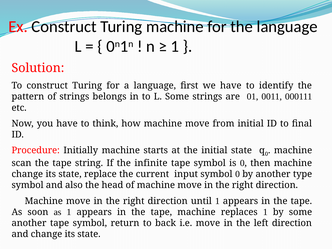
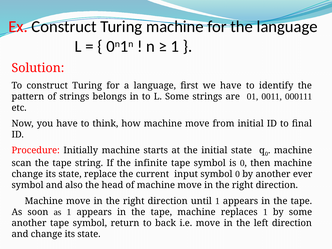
type: type -> ever (303, 174)
